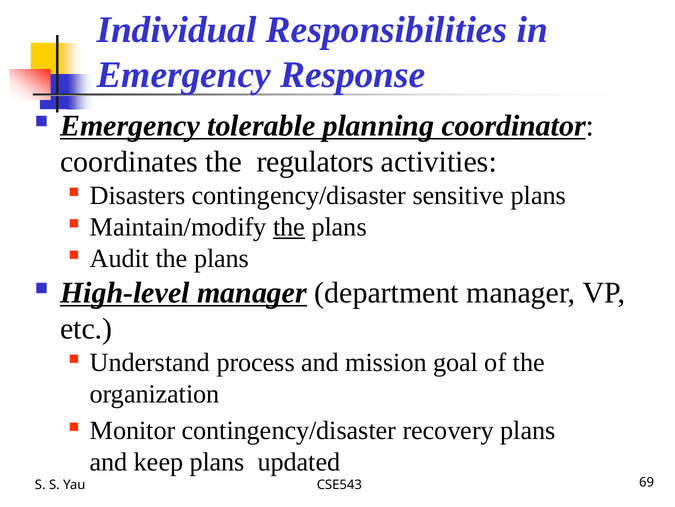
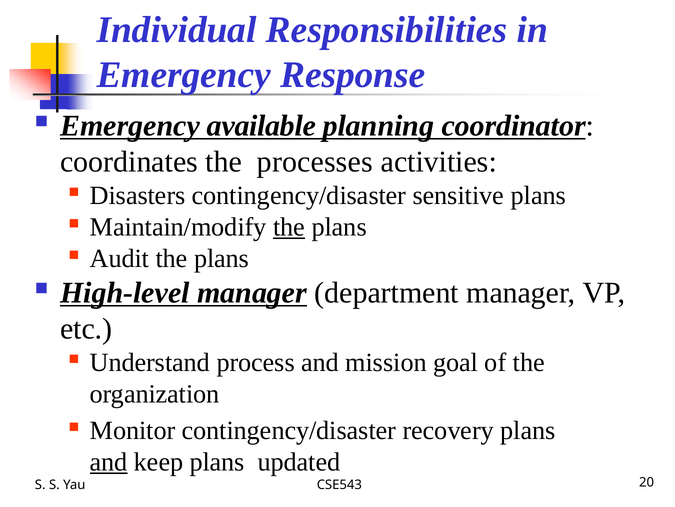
tolerable: tolerable -> available (261, 125)
regulators: regulators -> processes (315, 161)
and underline: none -> present (109, 461)
69: 69 -> 20 (647, 482)
